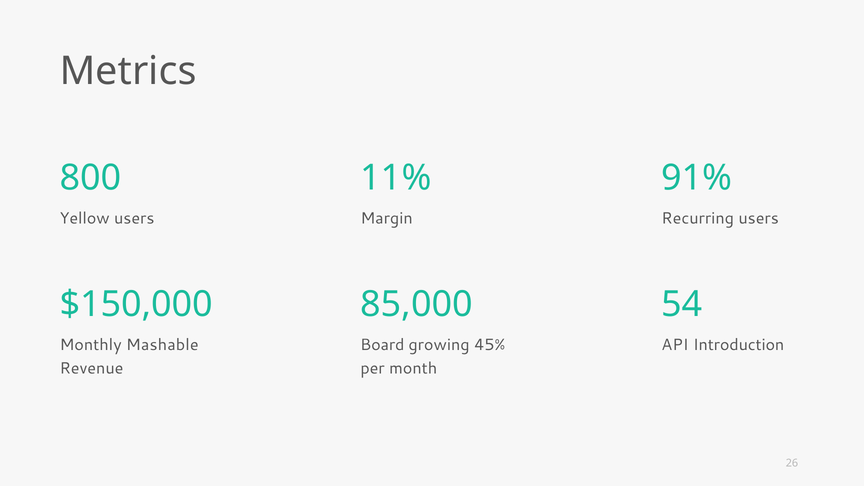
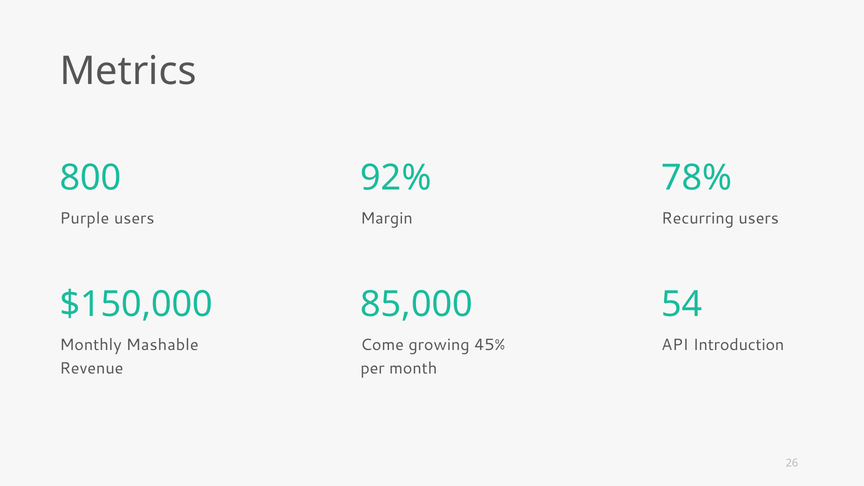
11%: 11% -> 92% (396, 178)
91%: 91% -> 78% (697, 178)
Yellow: Yellow -> Purple (84, 218)
Board: Board -> Come (382, 345)
